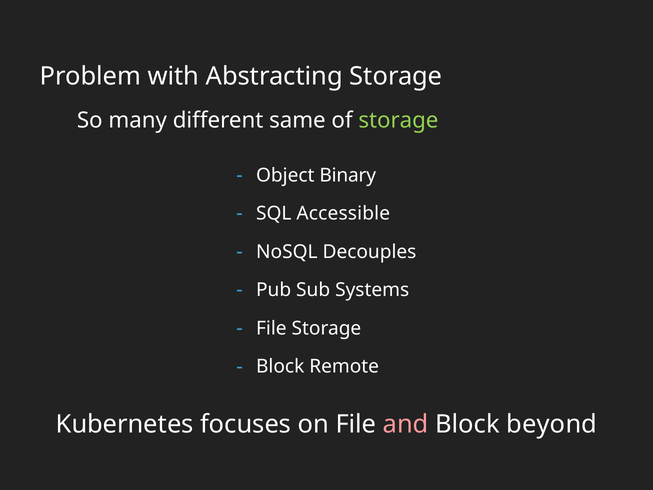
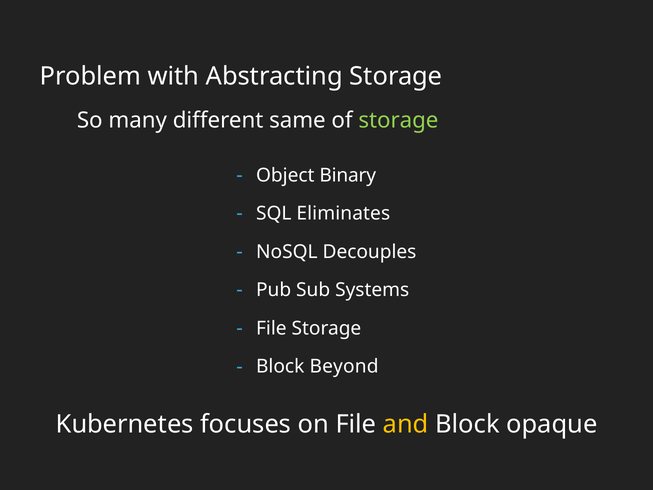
Accessible: Accessible -> Eliminates (343, 213)
Remote: Remote -> Beyond (344, 366)
and colour: pink -> yellow (406, 424)
beyond: beyond -> opaque (552, 424)
